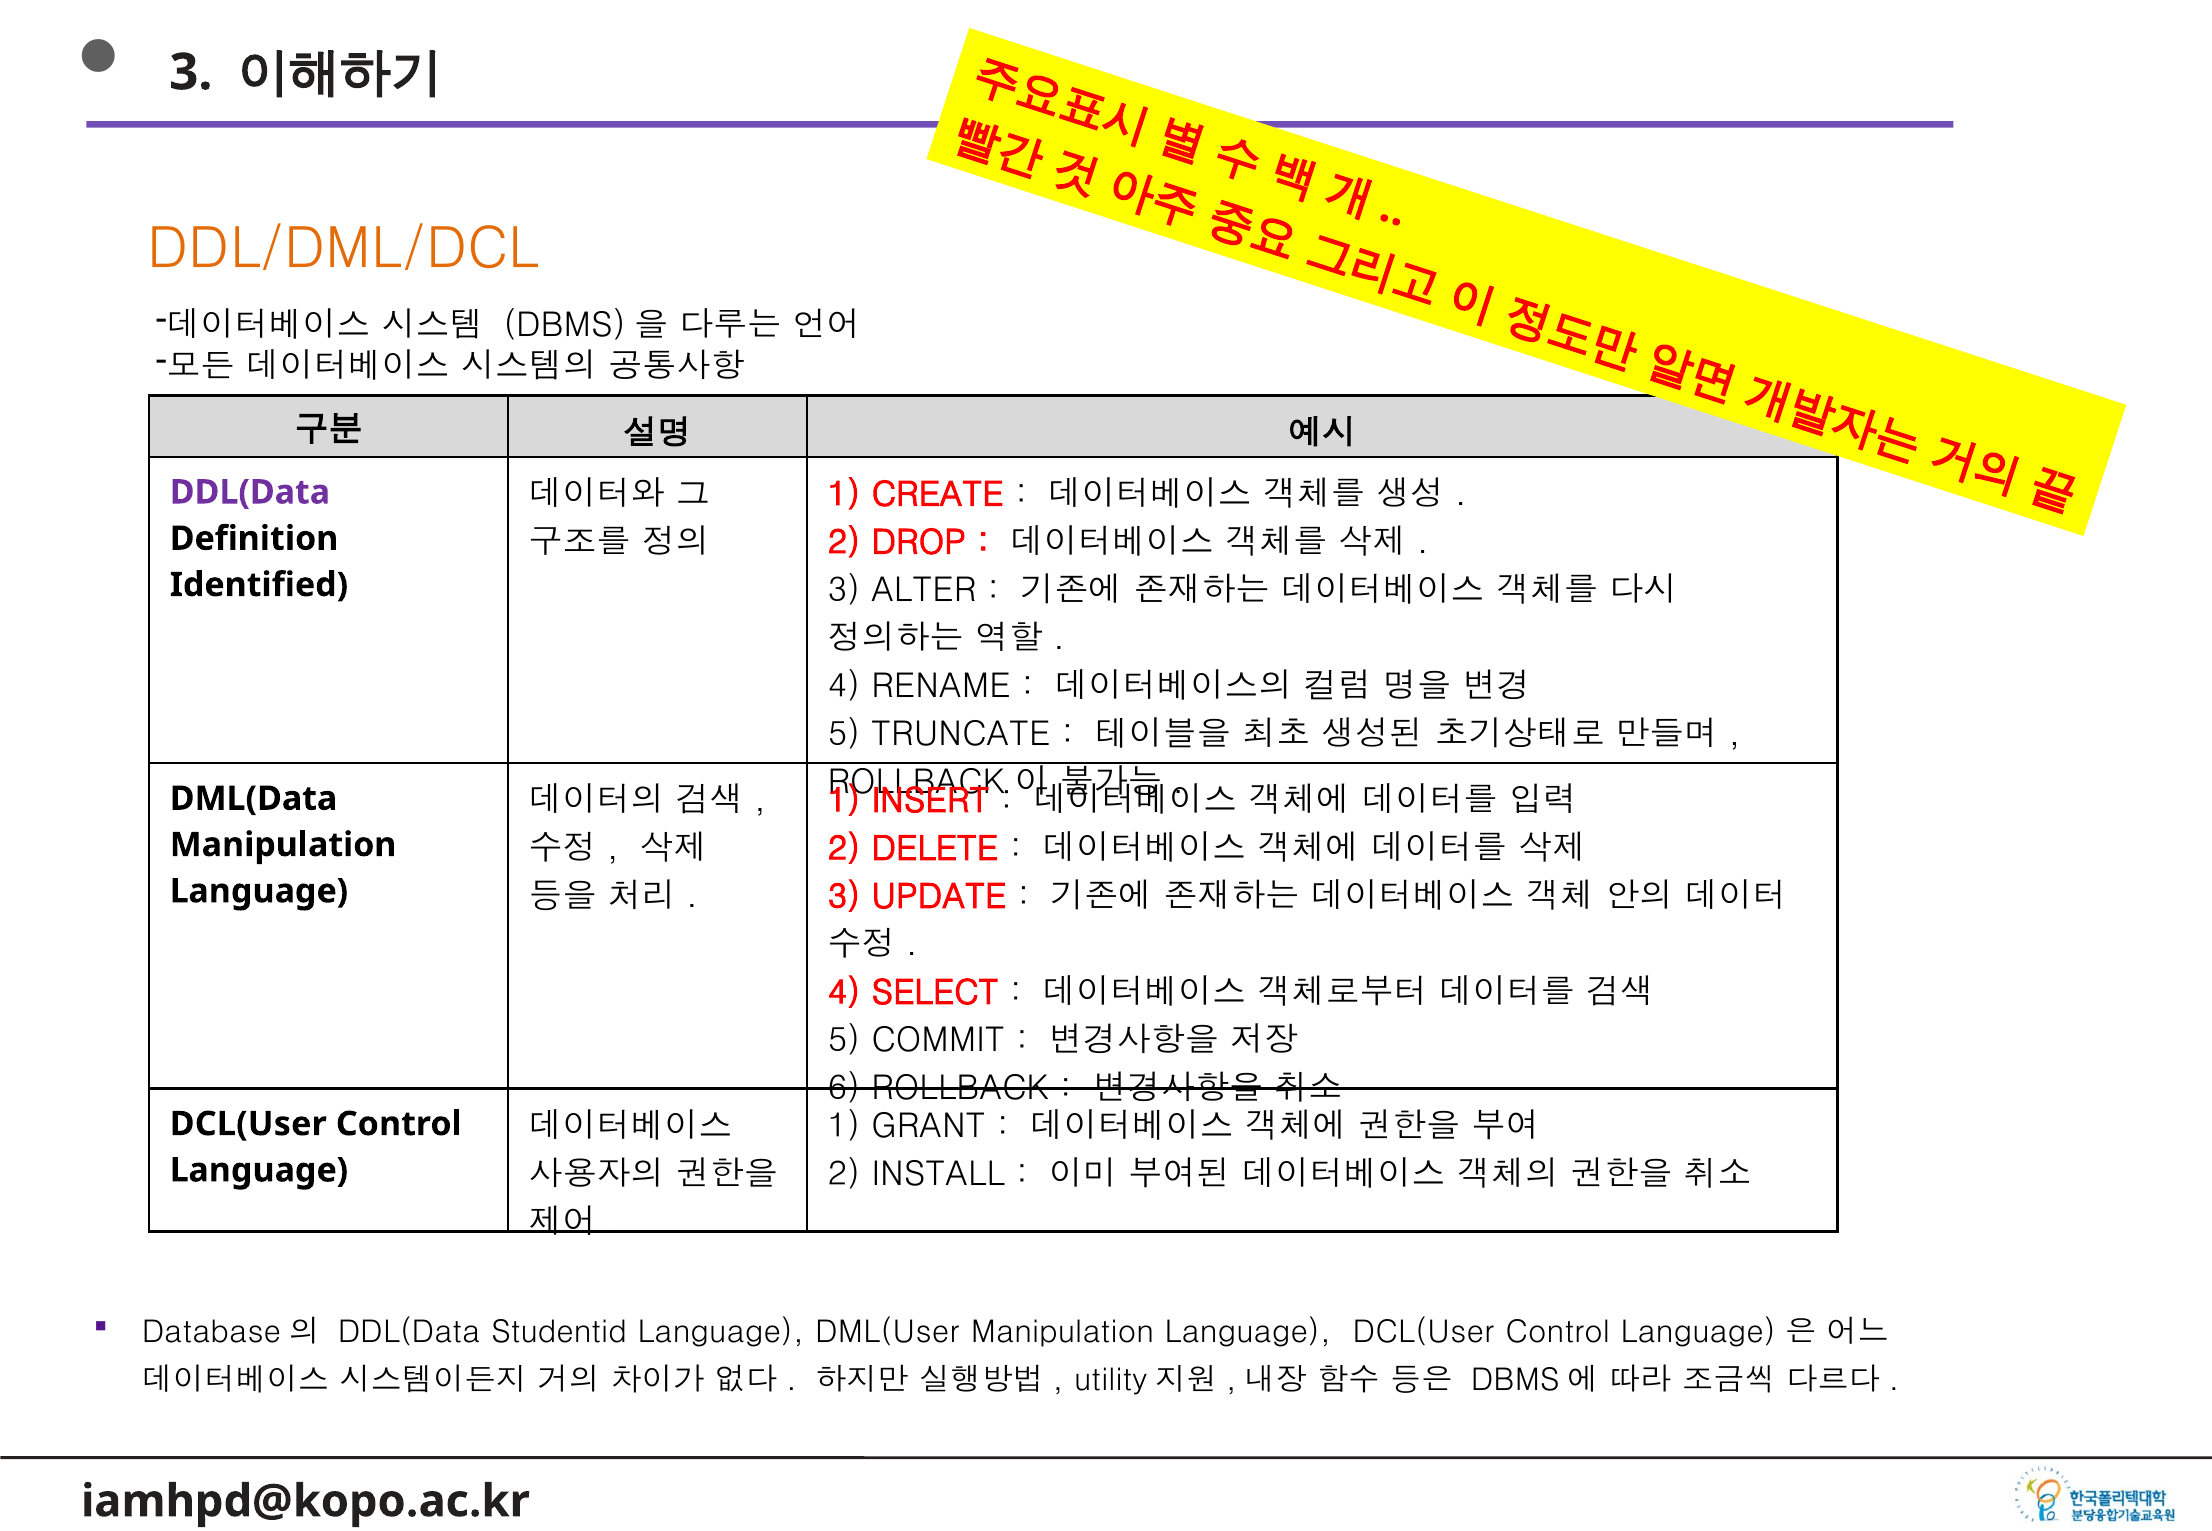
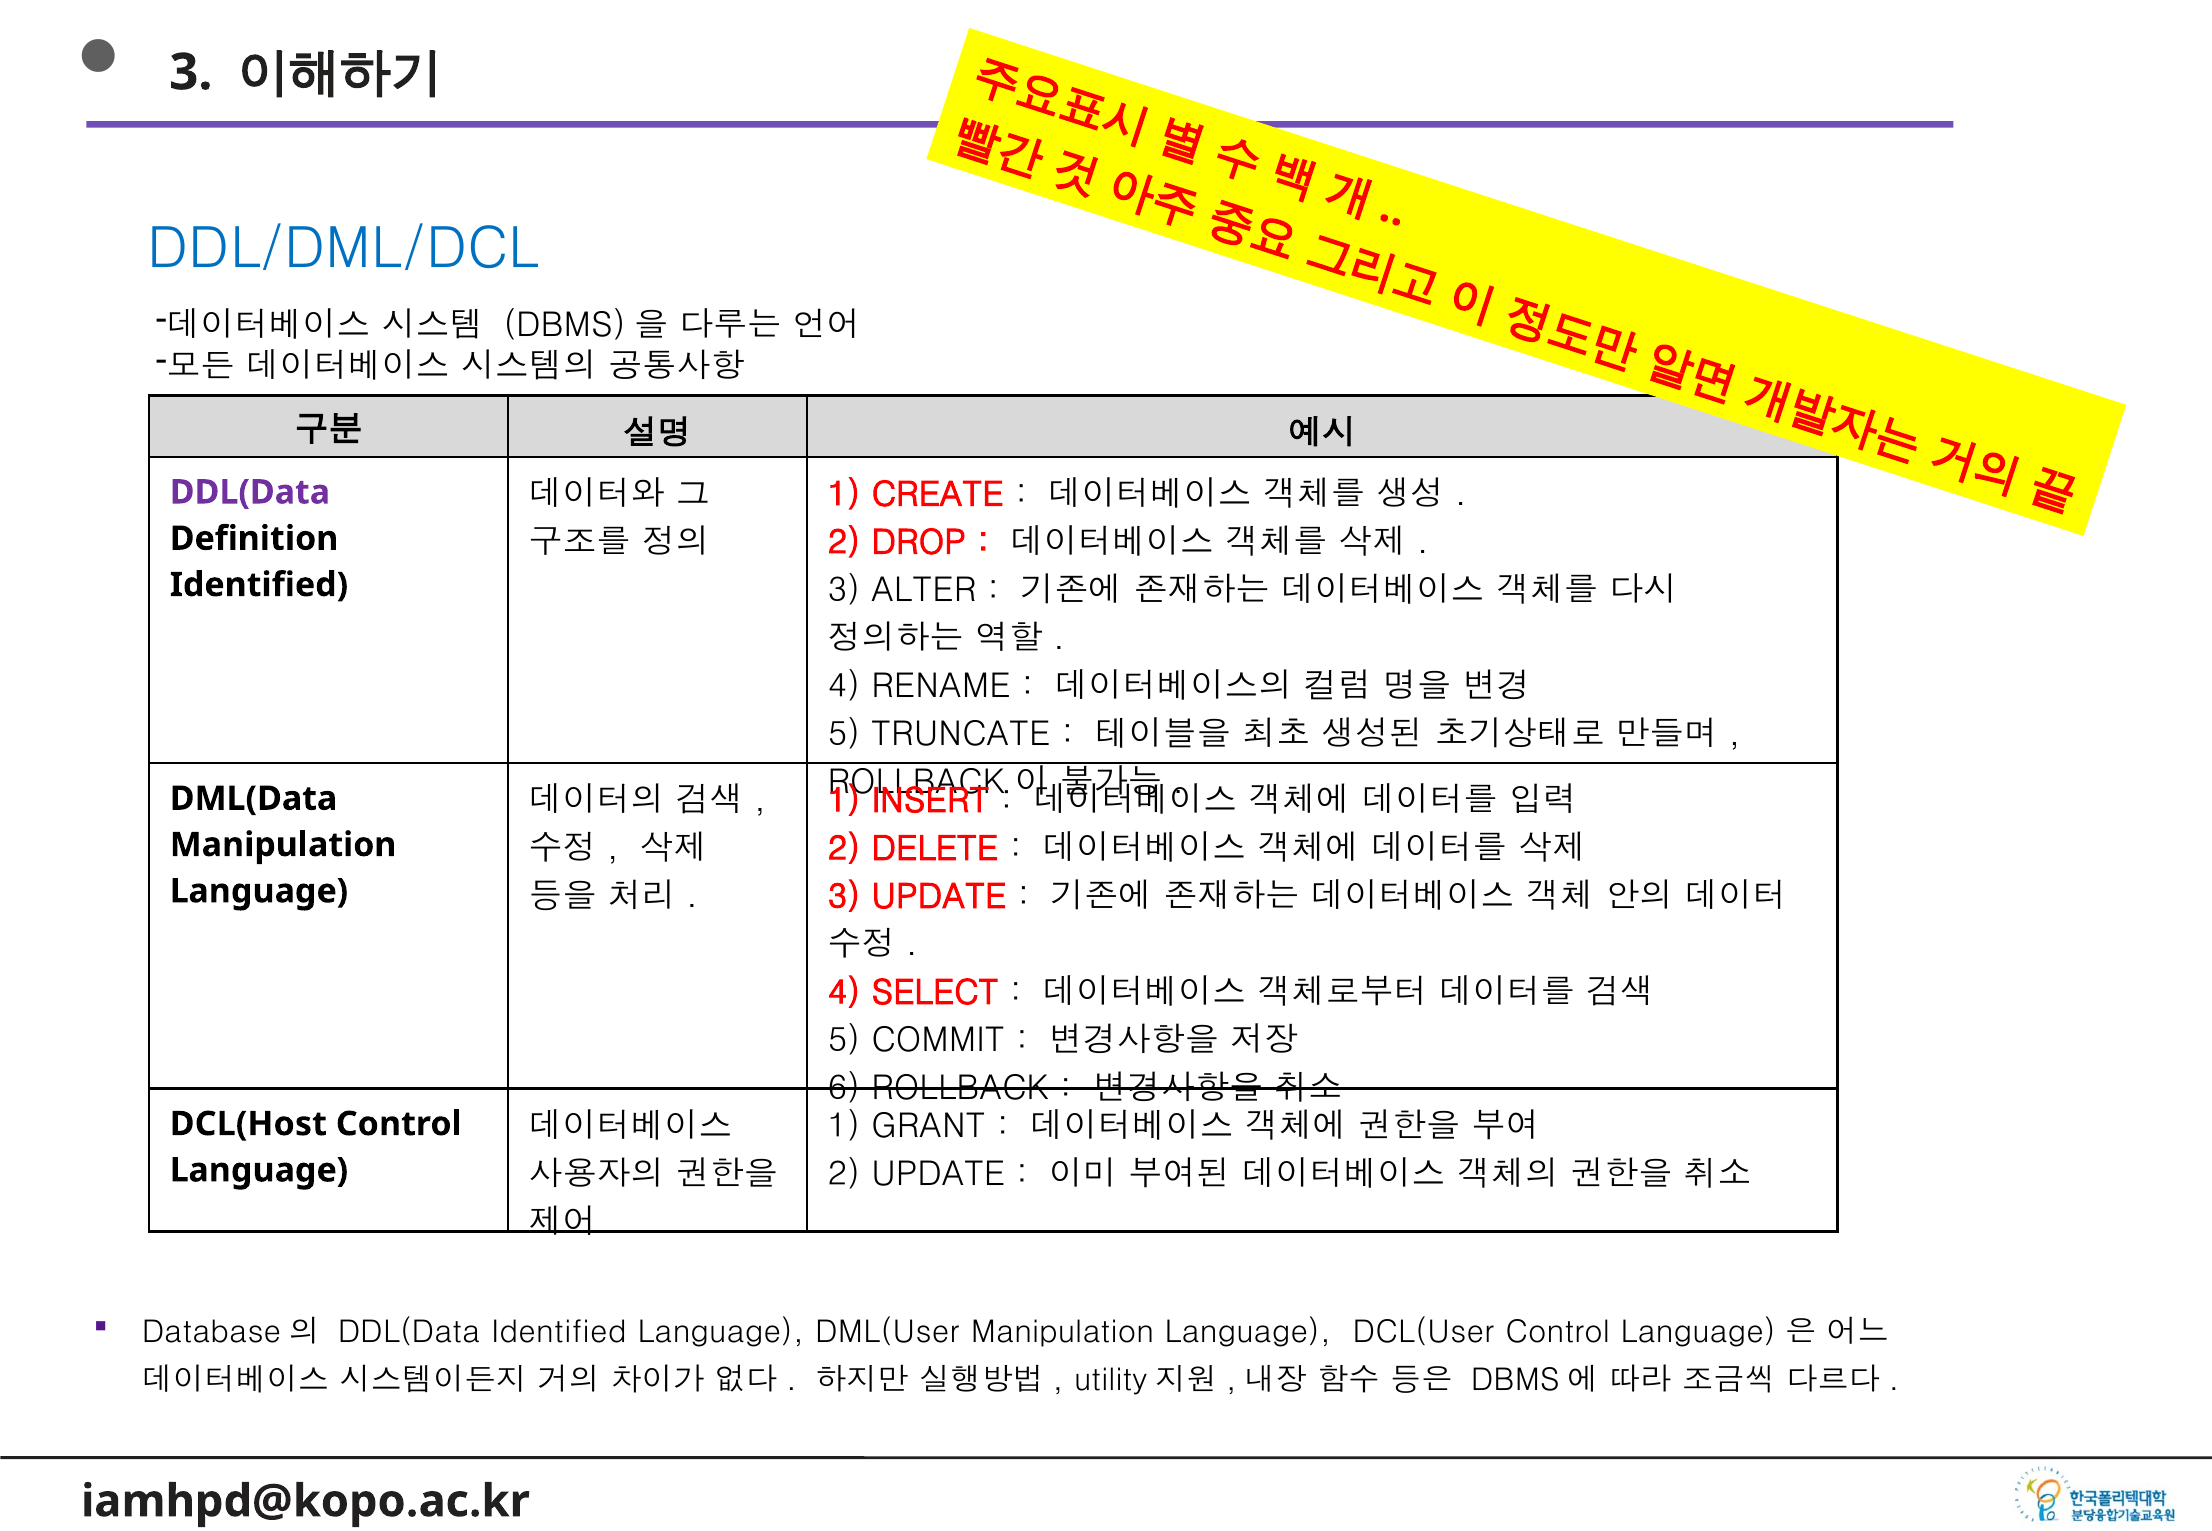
DDL/DML/DCL colour: orange -> blue (343, 249)
DCL(User: DCL(User -> DCL(Host (248, 1124)
2 INSTALL: INSTALL -> UPDATE (938, 1174)
DDL(Data Studentid: Studentid -> Identified (559, 1332)
